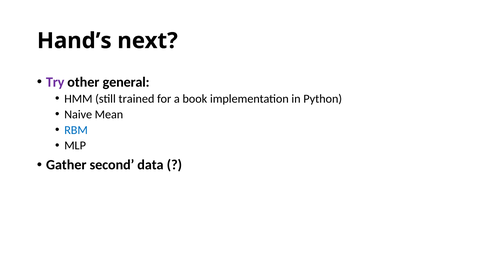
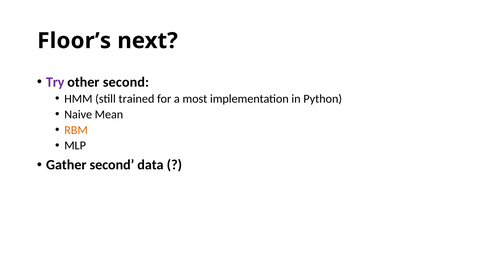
Hand’s: Hand’s -> Floor’s (74, 41)
other general: general -> second (126, 82)
book: book -> most (195, 99)
RBM colour: blue -> orange (76, 130)
